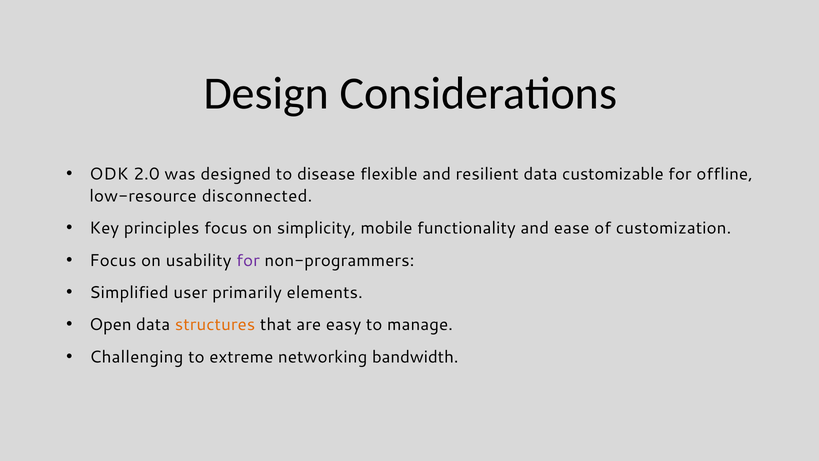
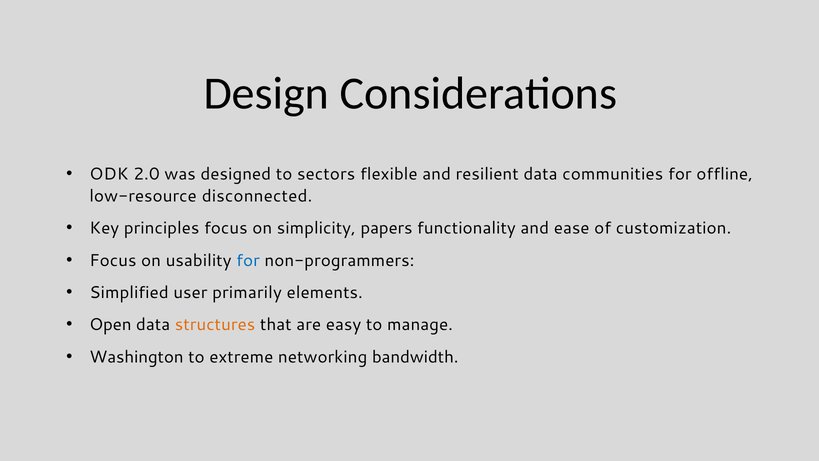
disease: disease -> sectors (326, 174)
customizable: customizable -> communities (613, 174)
mobile: mobile -> papers (387, 228)
for colour: purple -> blue (248, 260)
Challenging: Challenging -> Washington (137, 357)
